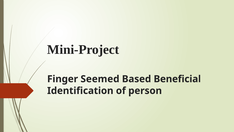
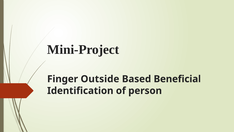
Seemed: Seemed -> Outside (100, 79)
